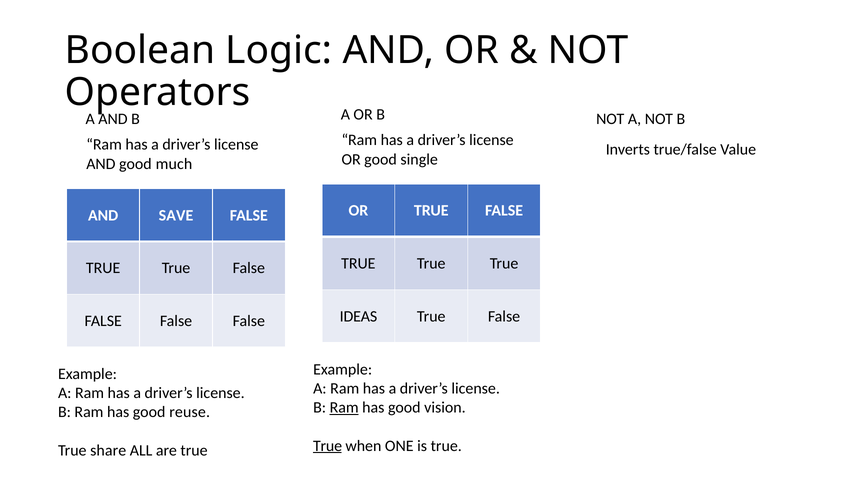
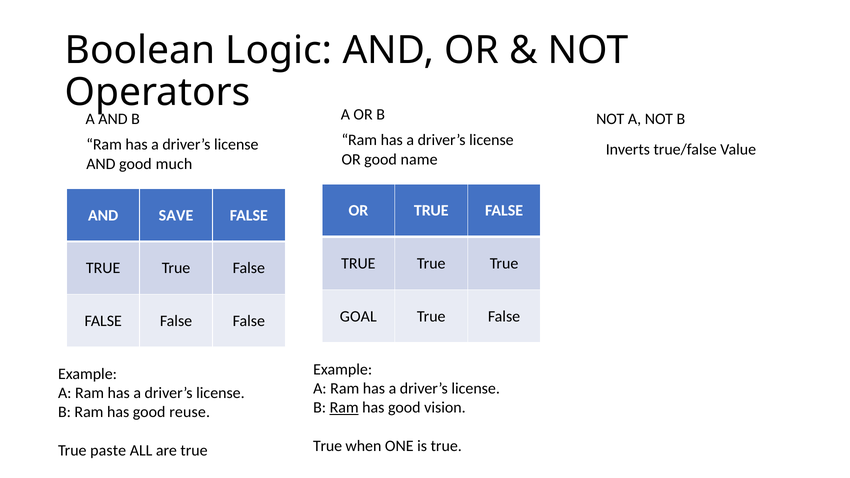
single: single -> name (419, 159)
IDEAS: IDEAS -> GOAL (358, 316)
True underline: present -> none (328, 446)
share: share -> paste (108, 451)
